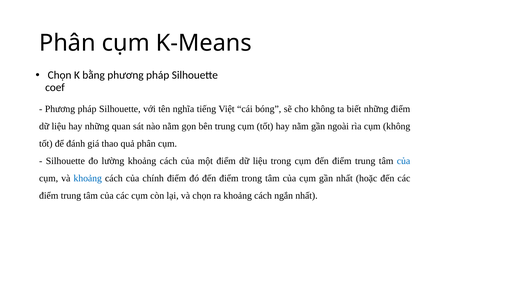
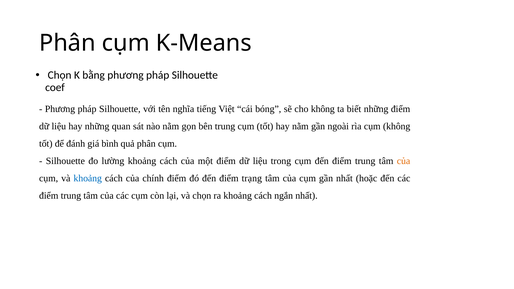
thao: thao -> bình (110, 144)
của colour: blue -> orange (404, 161)
điểm trong: trong -> trạng (252, 179)
